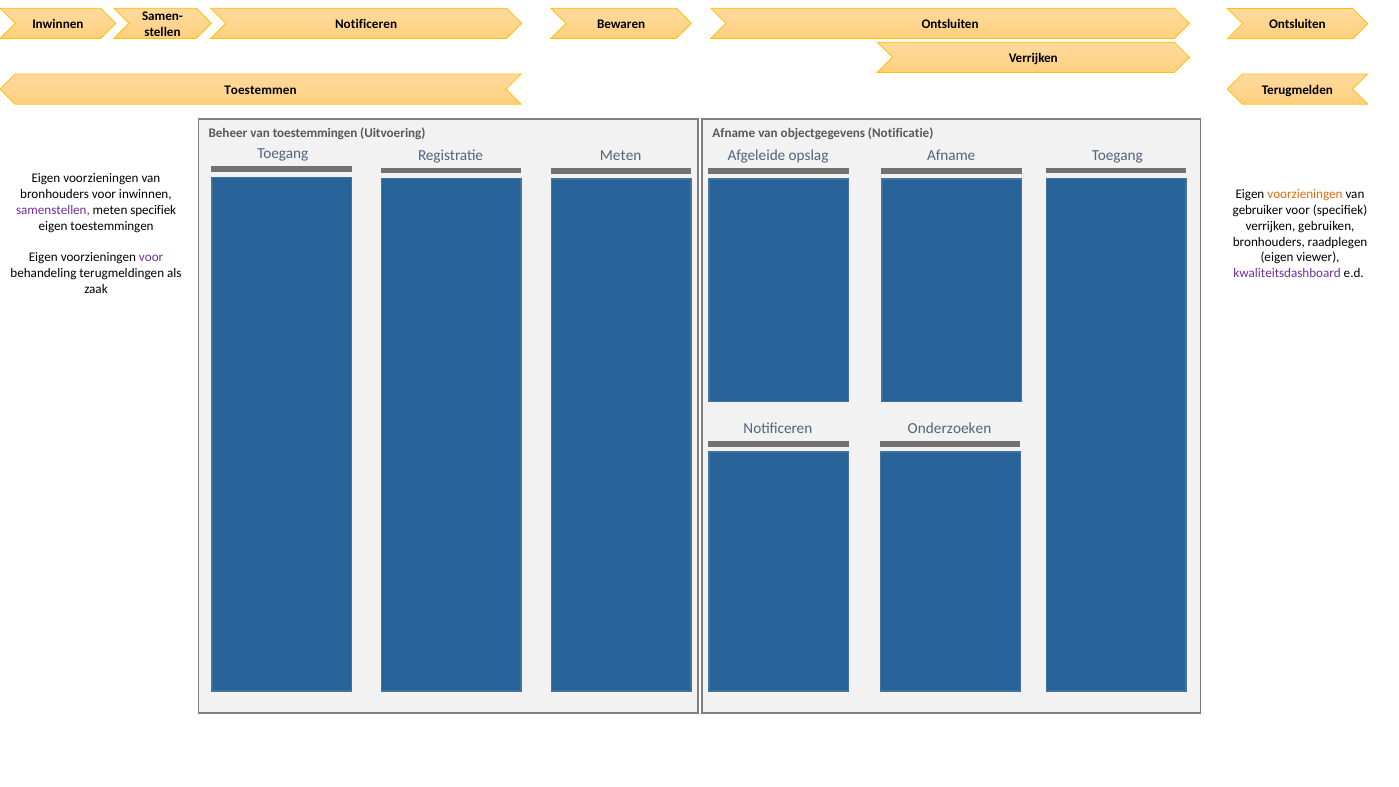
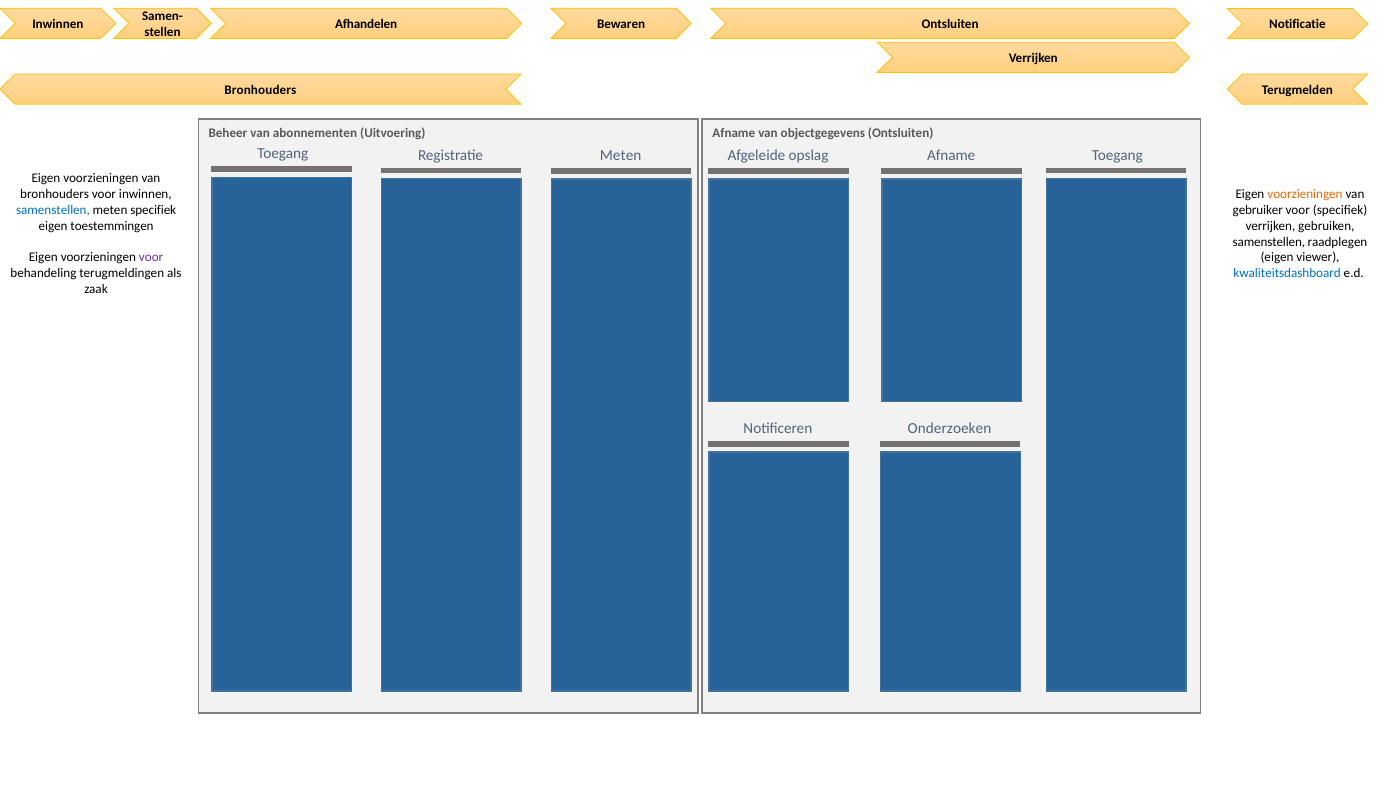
Inwinnen Notificeren: Notificeren -> Afhandelen (366, 24)
Ontsluiten Ontsluiten: Ontsluiten -> Notificatie (1297, 24)
Toestemmen: Toestemmen -> Bronhouders (260, 90)
van toestemmingen: toestemmingen -> abonnementen (315, 133)
objectgegevens Notificatie: Notificatie -> Ontsluiten (901, 133)
samenstellen colour: purple -> blue (53, 210)
bronhouders: bronhouders -> samenstellen (1269, 242)
kwaliteitsdashboard colour: purple -> blue (1287, 273)
